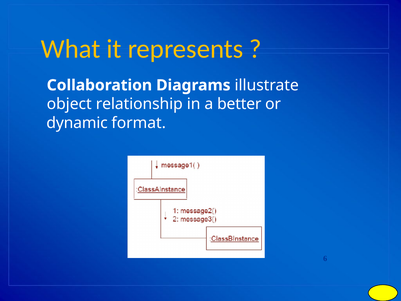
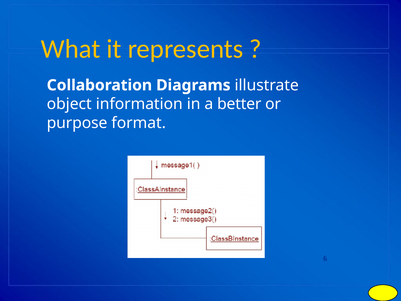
relationship: relationship -> information (139, 104)
dynamic: dynamic -> purpose (77, 123)
